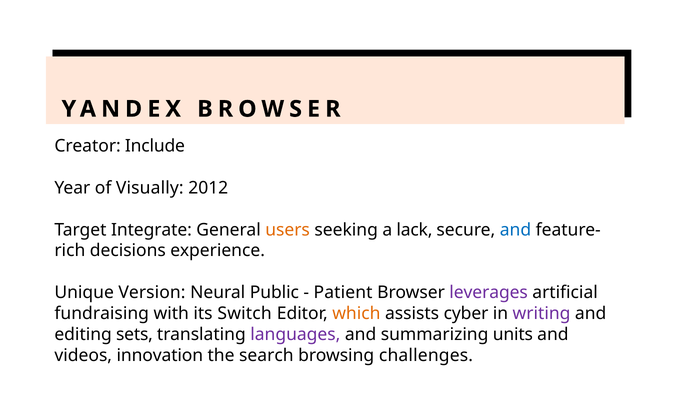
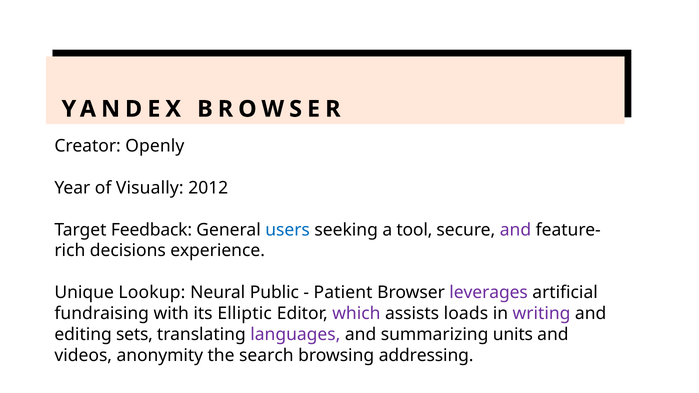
Include: Include -> Openly (155, 146)
Integrate: Integrate -> Feedback (152, 230)
users colour: orange -> blue (288, 230)
lack: lack -> tool (414, 230)
and colour: blue -> purple (515, 230)
Version: Version -> Lookup (152, 293)
Switch: Switch -> Elliptic (245, 314)
which colour: orange -> purple (356, 314)
cyber: cyber -> loads (466, 314)
innovation: innovation -> anonymity (160, 356)
challenges: challenges -> addressing (426, 356)
